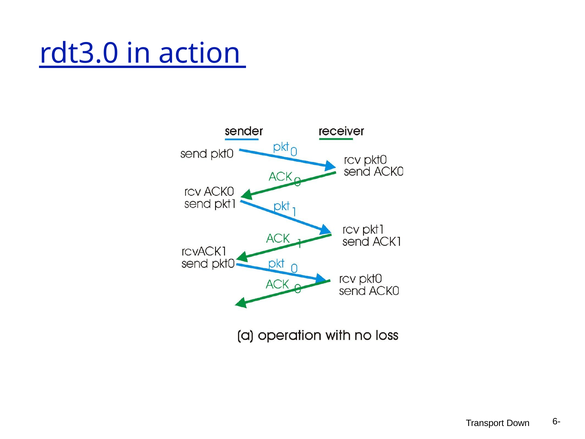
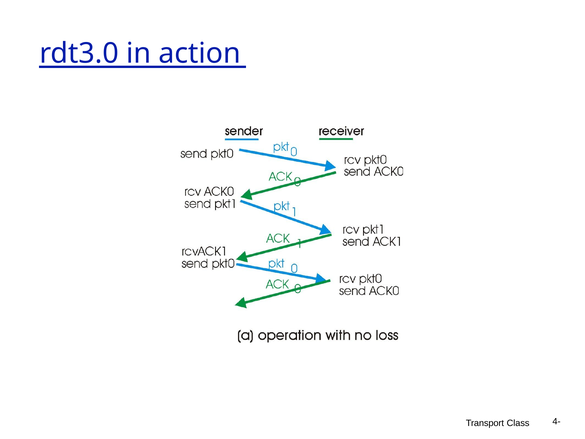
6-: 6- -> 4- (557, 421)
Down: Down -> Class (518, 423)
